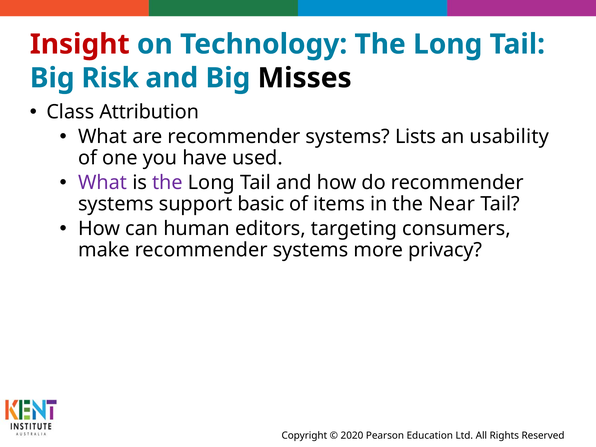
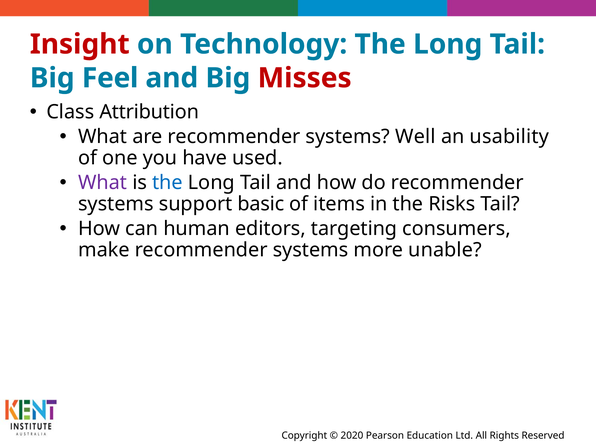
Risk: Risk -> Feel (110, 78)
Misses colour: black -> red (305, 78)
Lists: Lists -> Well (415, 137)
the colour: purple -> blue (167, 183)
Near: Near -> Risks (452, 204)
privacy: privacy -> unable (445, 250)
